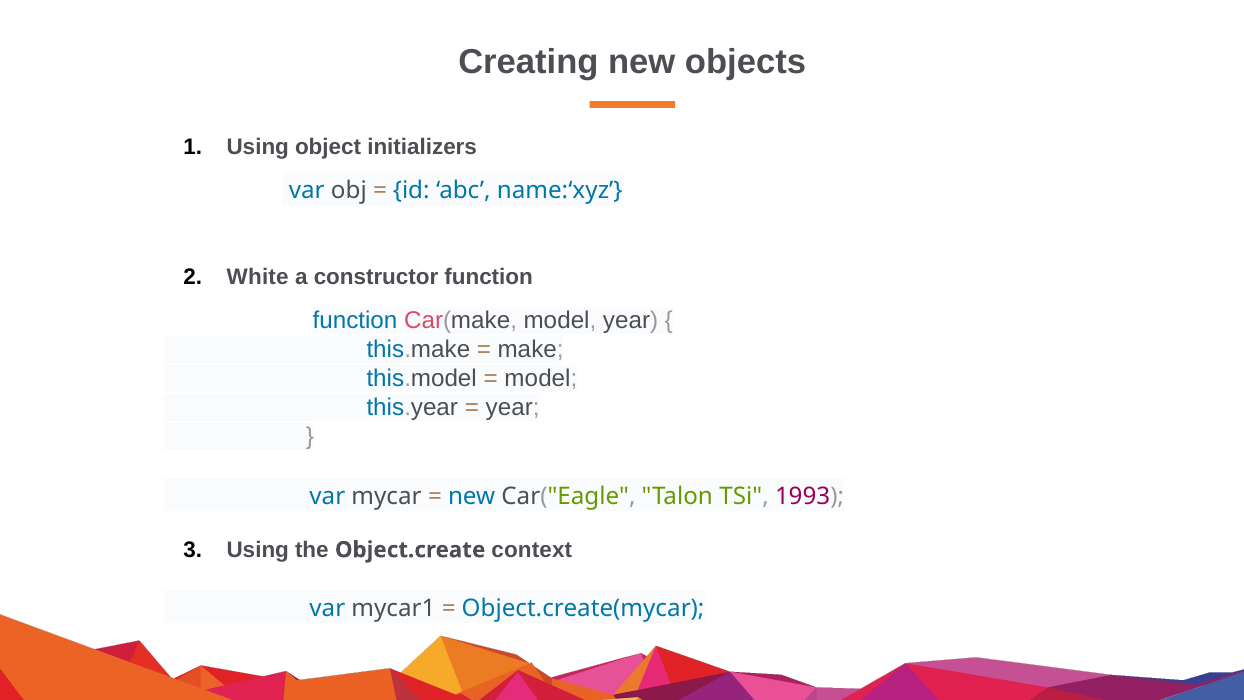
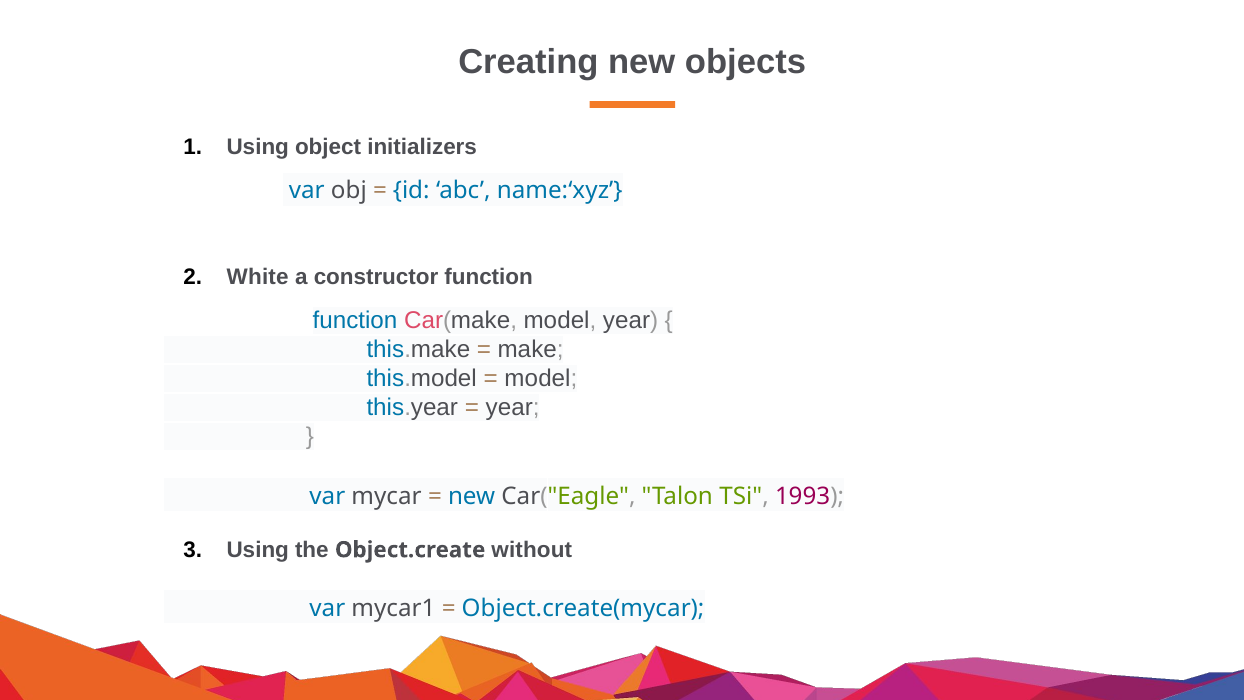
context: context -> without (532, 550)
